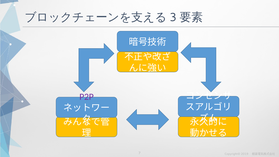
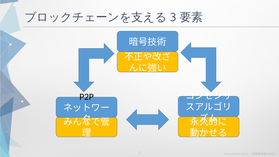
P2P colour: purple -> black (87, 97)
